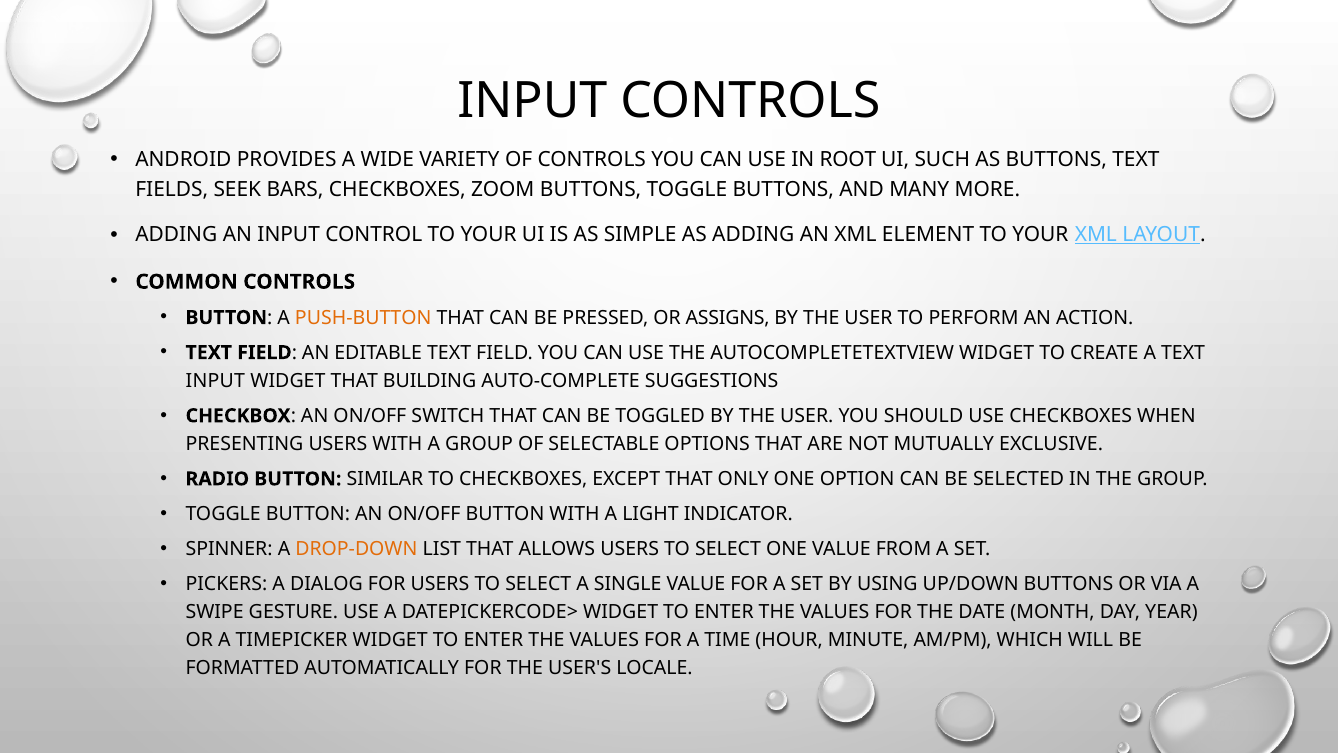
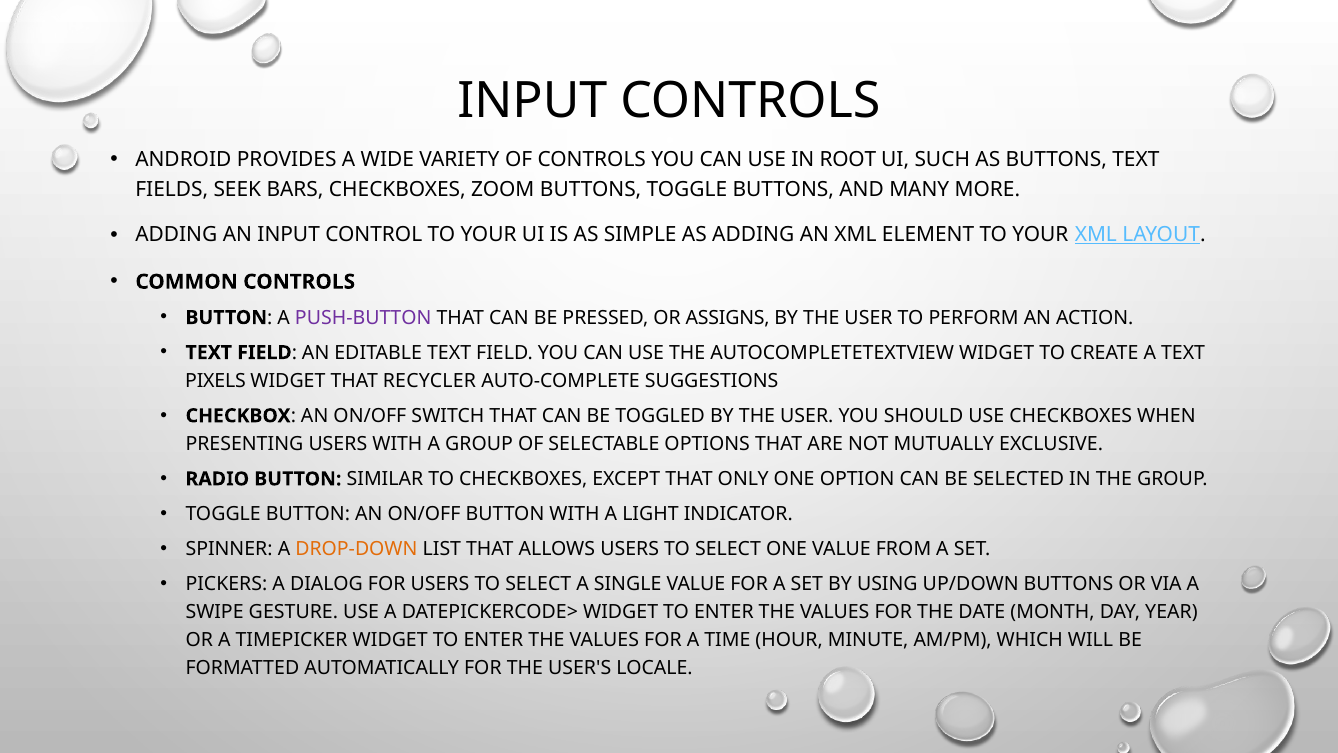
PUSH-BUTTON colour: orange -> purple (363, 317)
INPUT: INPUT -> PIXELS (216, 381)
BUILDING: BUILDING -> RECYCLER (429, 381)
